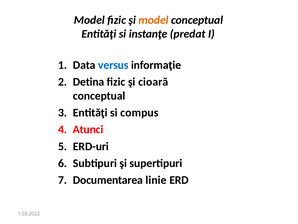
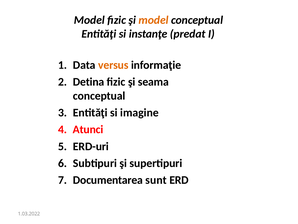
versus colour: blue -> orange (113, 65)
cioară: cioară -> seama (153, 82)
compus: compus -> imagine (139, 112)
linie: linie -> sunt (156, 180)
